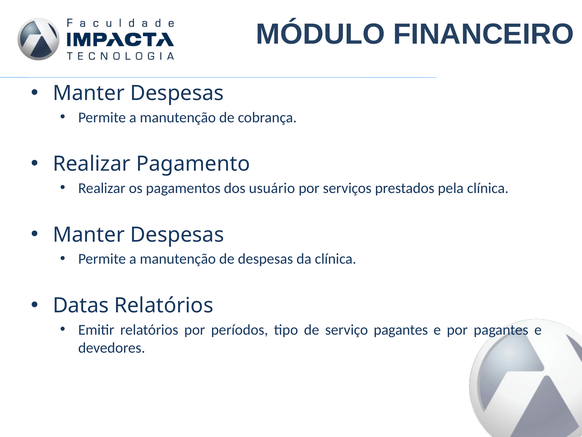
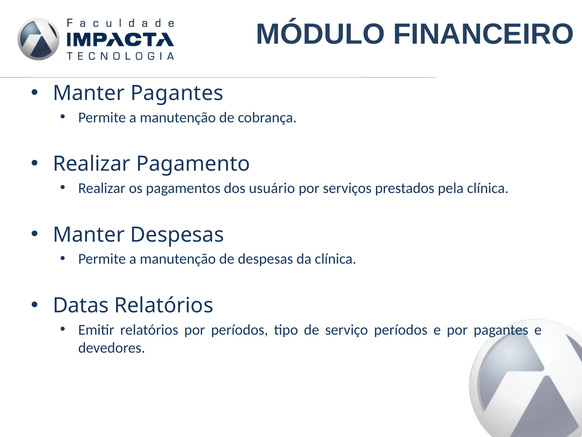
Despesas: Despesas -> Pagantes (177, 93)
serviço pagantes: pagantes -> períodos (401, 329)
